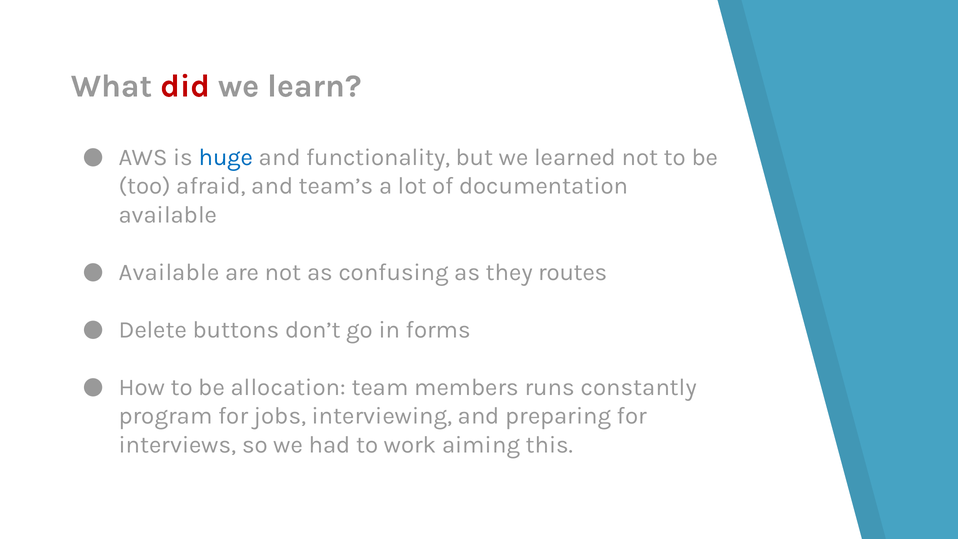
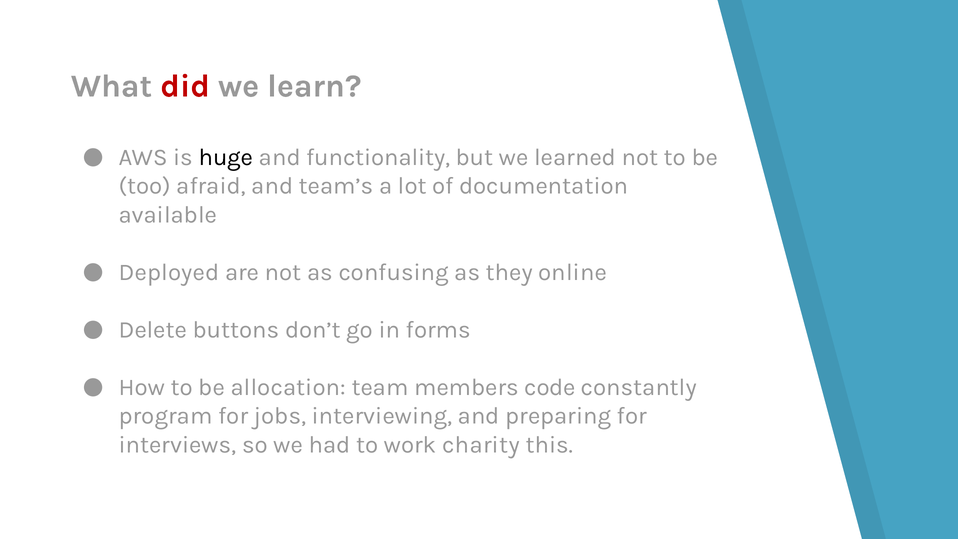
huge colour: blue -> black (226, 157)
Available: Available -> Deployed (169, 272)
routes: routes -> online (573, 272)
runs: runs -> code (550, 387)
aiming: aiming -> charity (481, 445)
